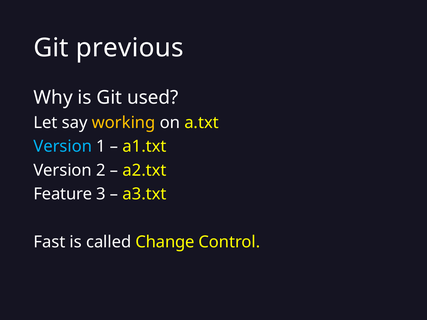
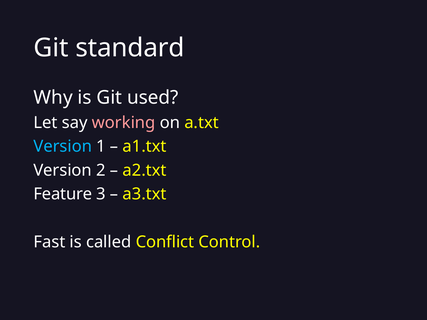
previous: previous -> standard (130, 48)
working colour: yellow -> pink (124, 123)
Change: Change -> Conflict (165, 242)
